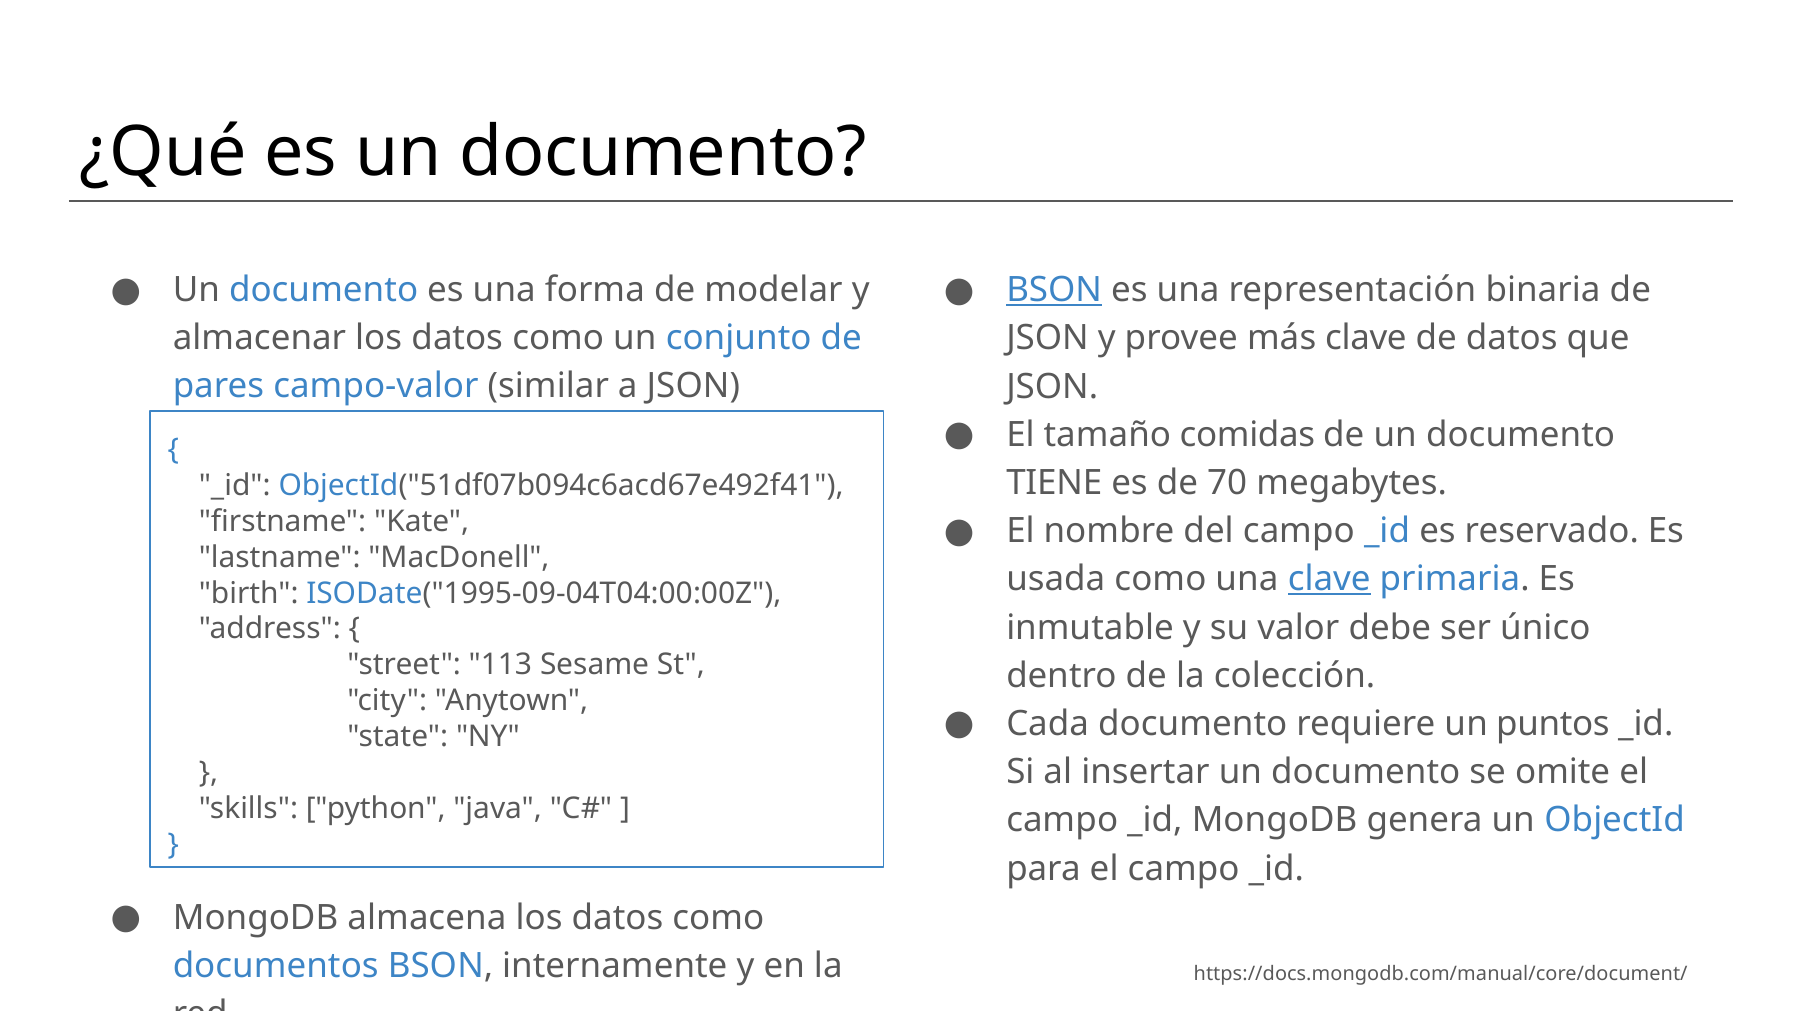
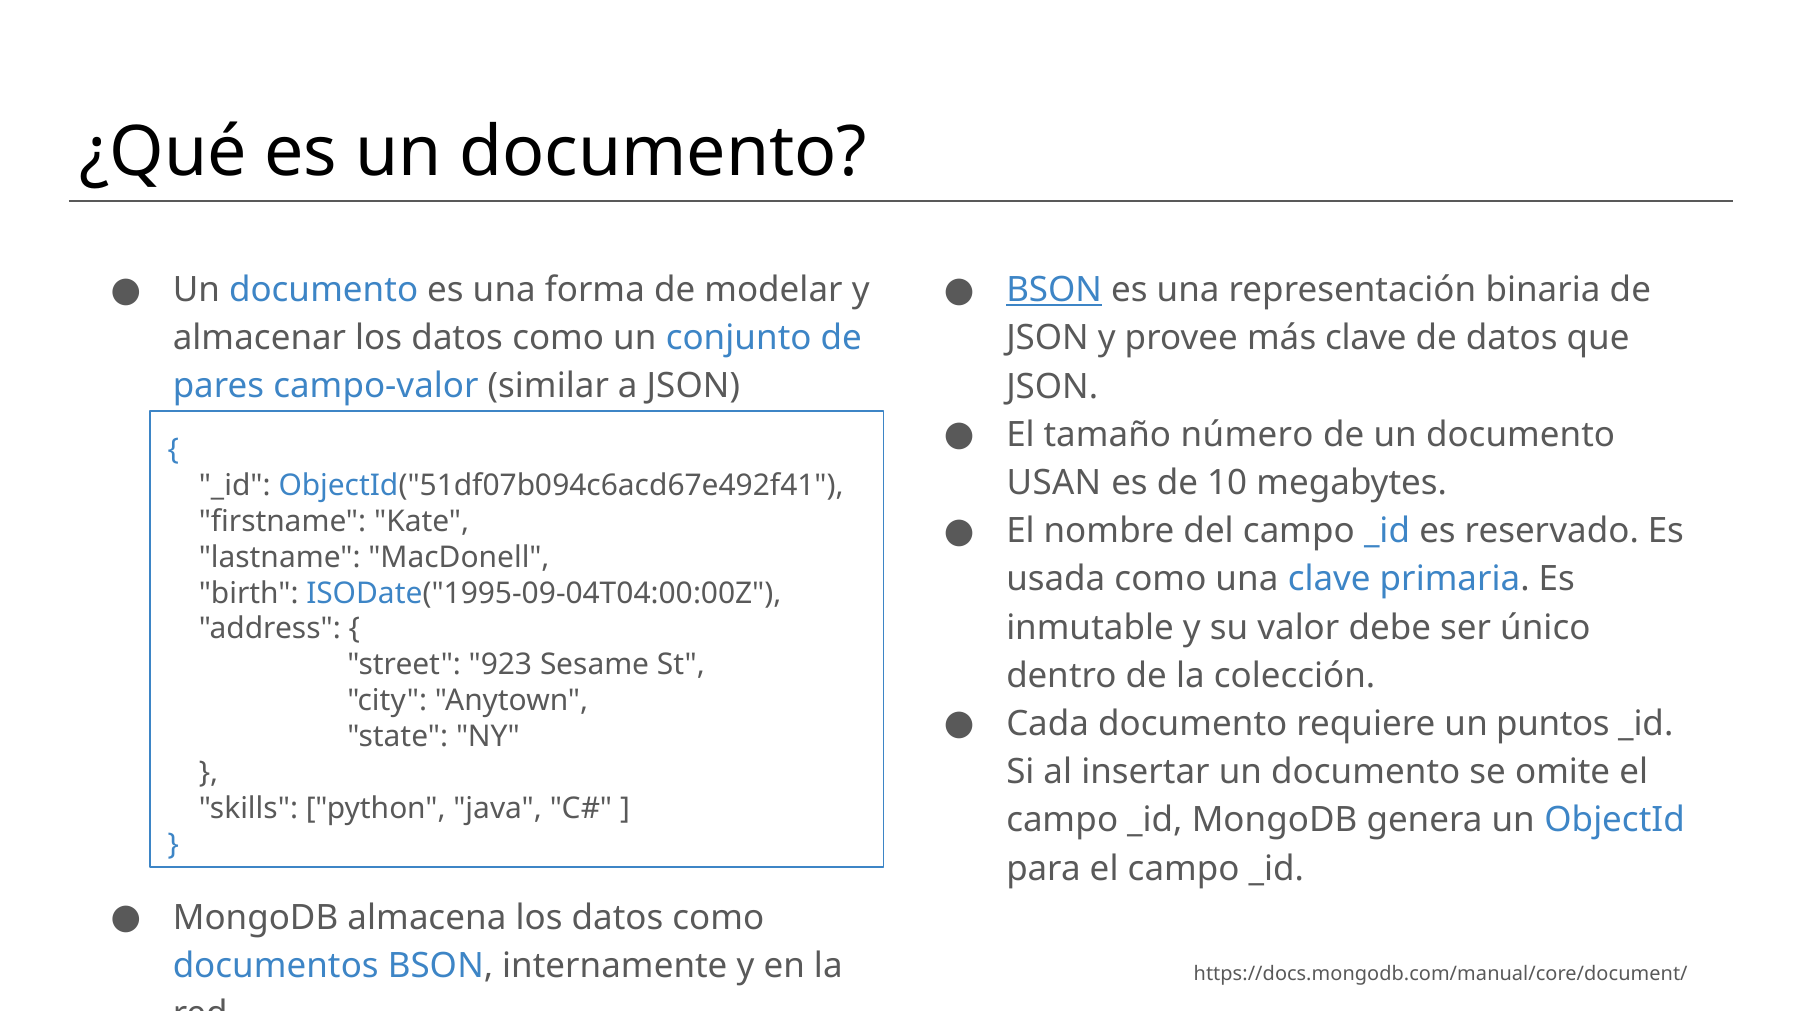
comidas: comidas -> número (1247, 435)
TIENE: TIENE -> USAN (1054, 483)
70: 70 -> 10 (1227, 483)
clave underline: present -> none (1329, 579)
113: 113 -> 923 (500, 665)
